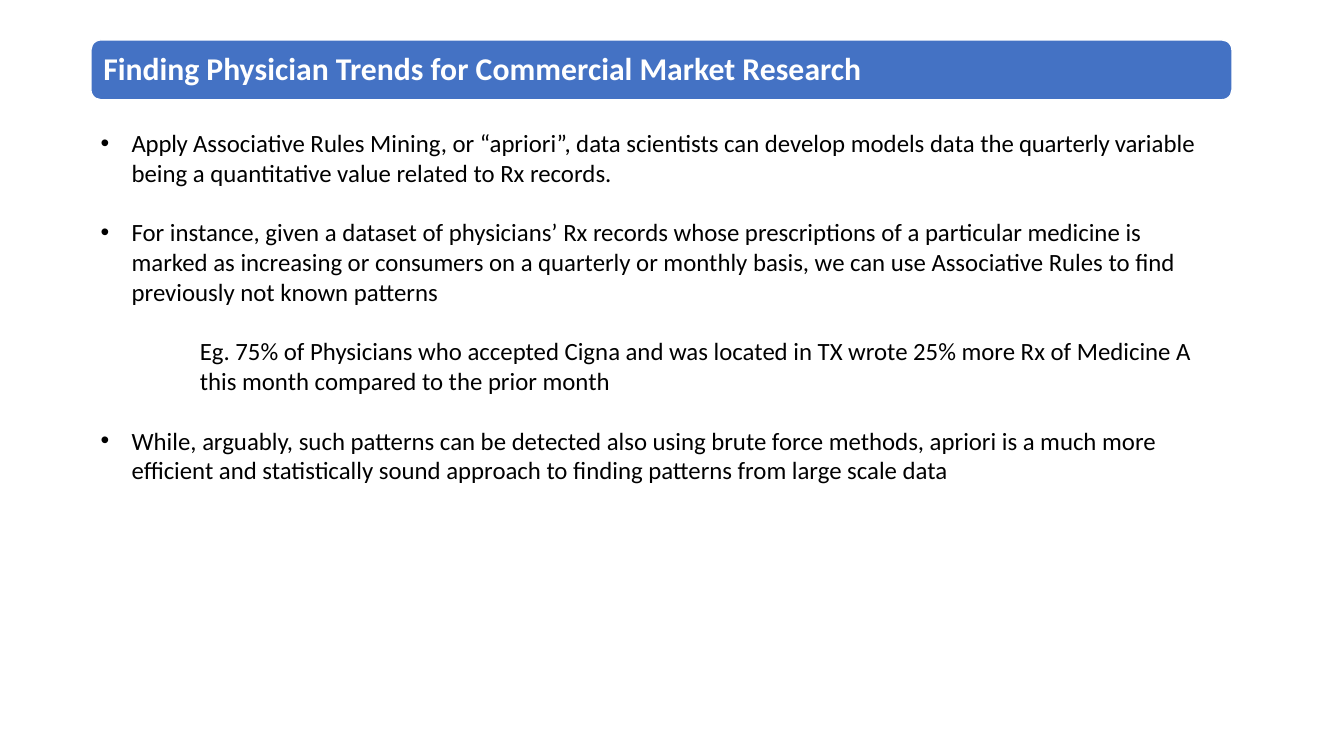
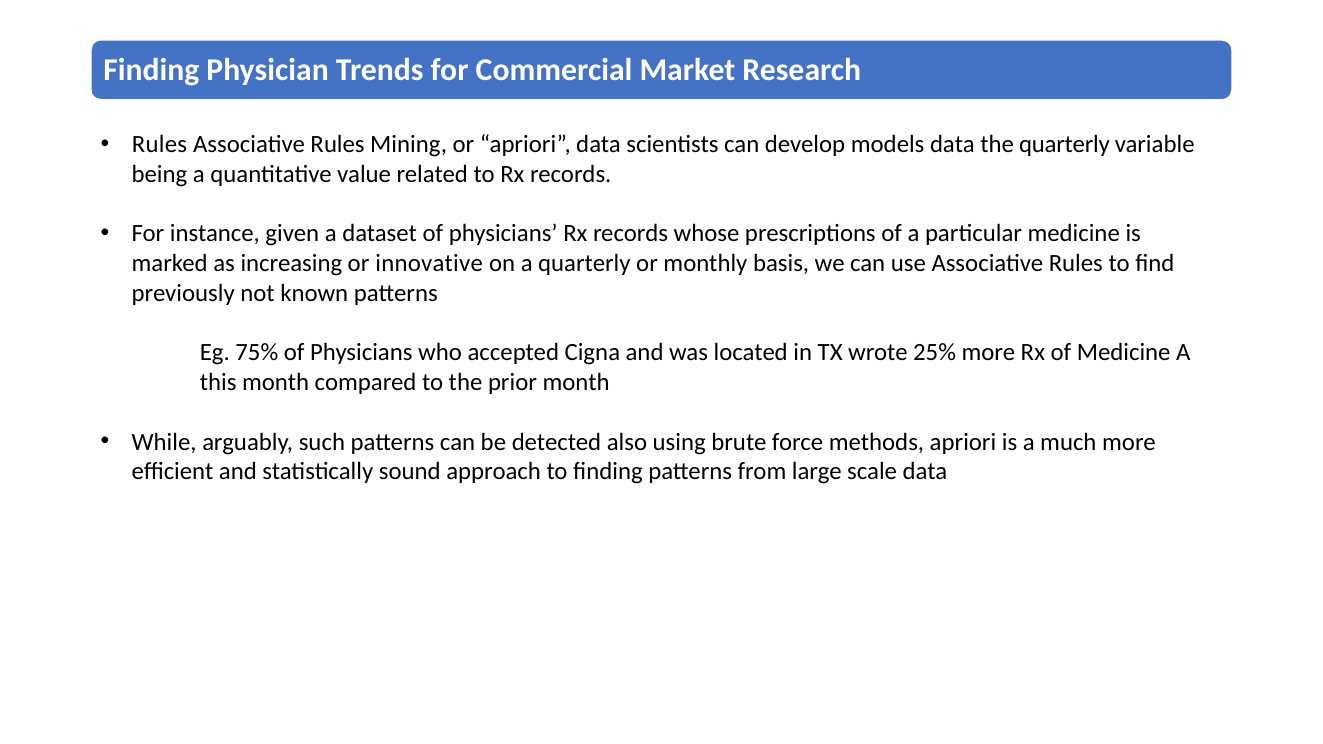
Apply: Apply -> Rules (160, 144)
consumers: consumers -> innovative (429, 263)
